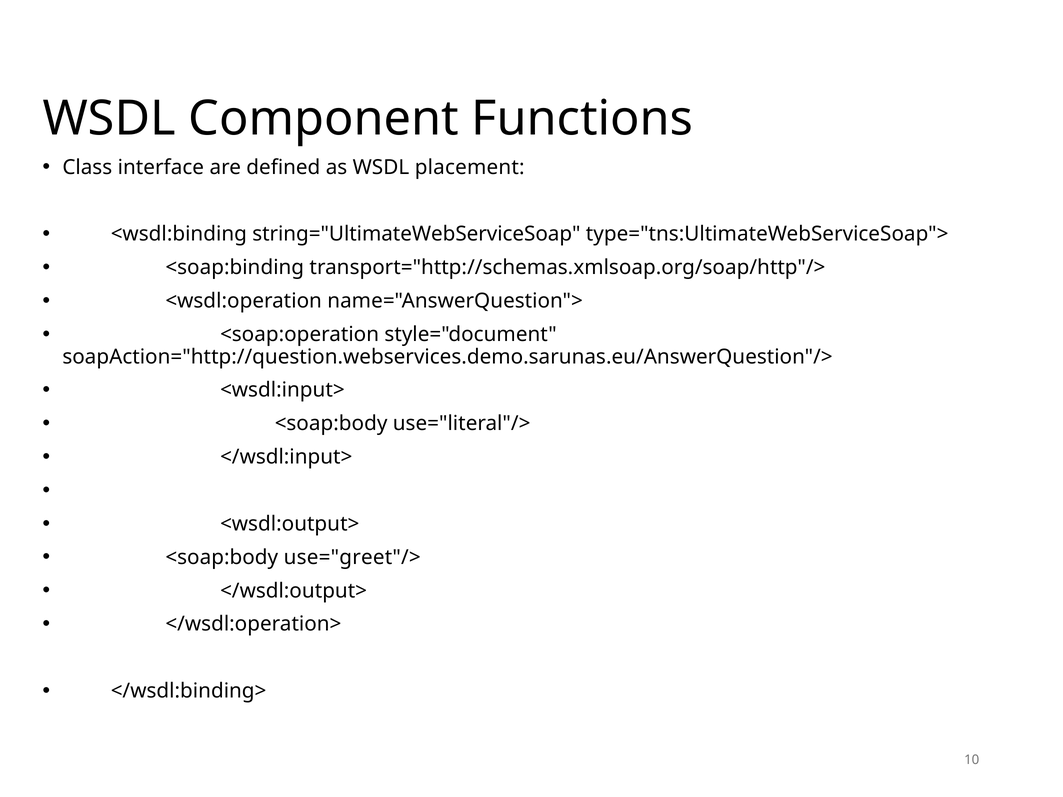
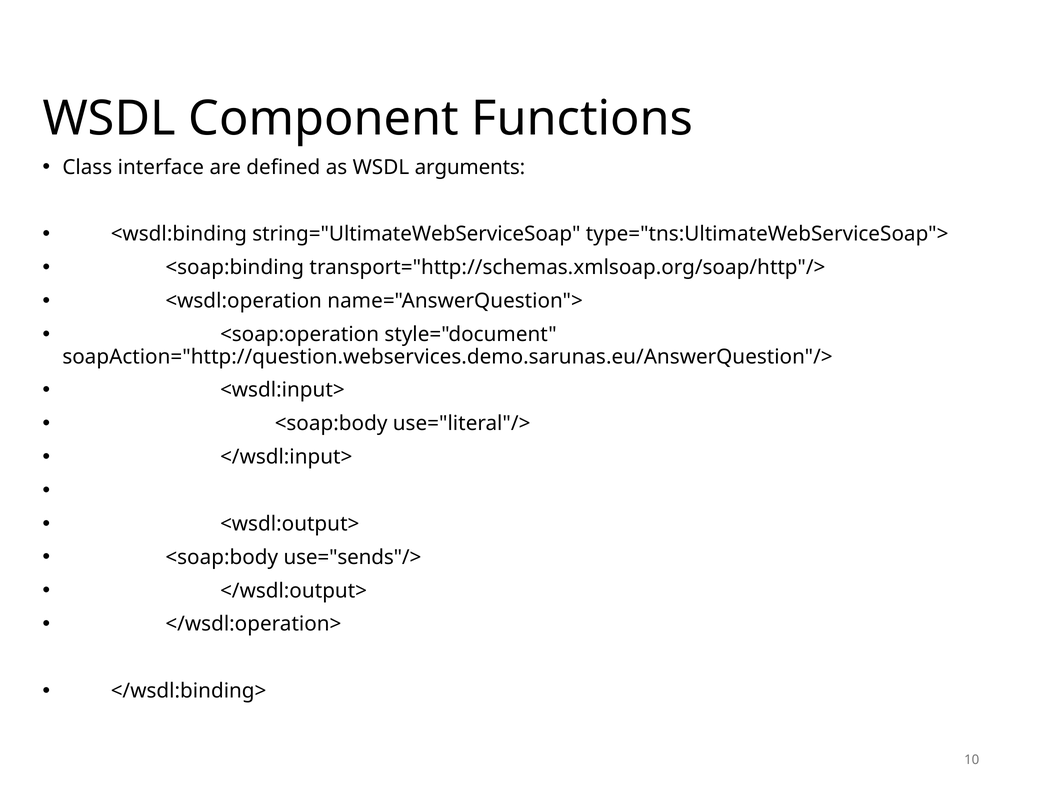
placement: placement -> arguments (470, 167)
use="greet"/>: use="greet"/> -> use="sends"/> (352, 557)
